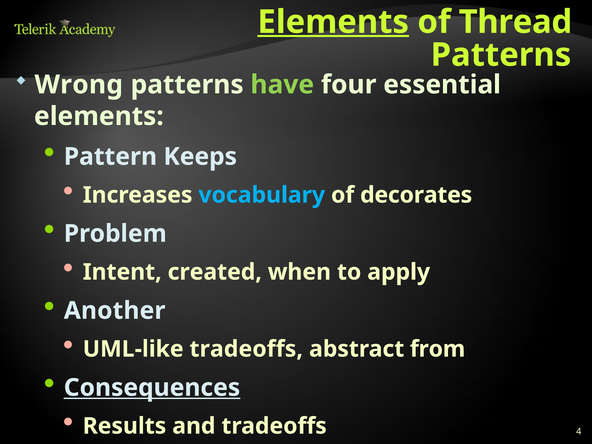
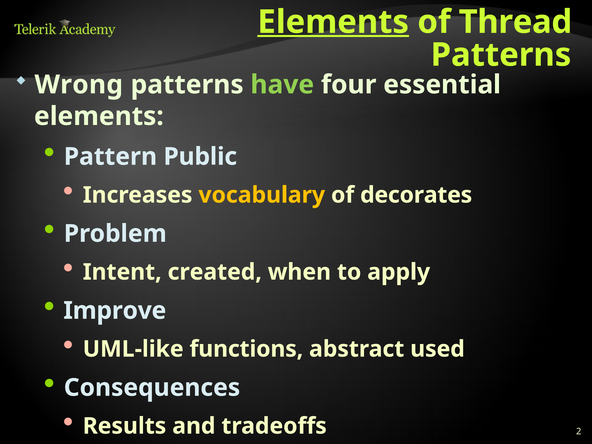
Keeps: Keeps -> Public (200, 157)
vocabulary colour: light blue -> yellow (262, 195)
Another: Another -> Improve (115, 311)
UML-like tradeoffs: tradeoffs -> functions (246, 349)
from: from -> used (437, 349)
Consequences underline: present -> none (152, 388)
4: 4 -> 2 (579, 432)
